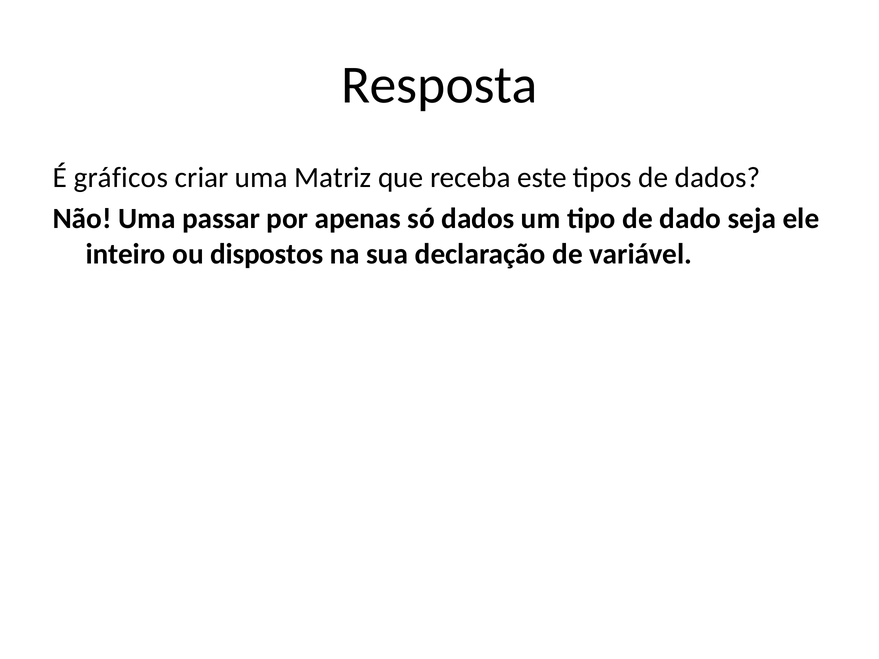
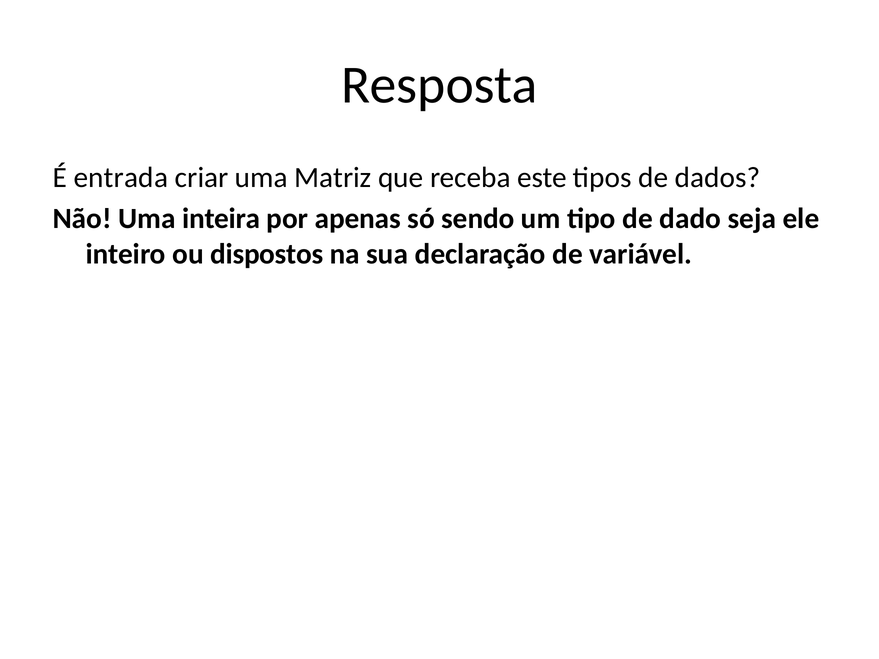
gráficos: gráficos -> entrada (121, 178)
passar: passar -> inteira (221, 219)
só dados: dados -> sendo (478, 219)
